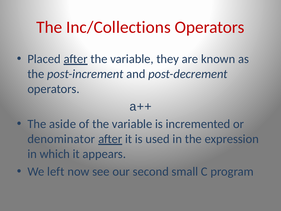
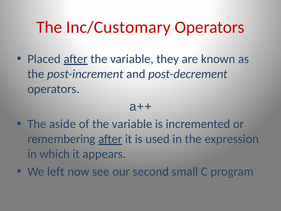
Inc/Collections: Inc/Collections -> Inc/Customary (118, 27)
denominator: denominator -> remembering (61, 139)
